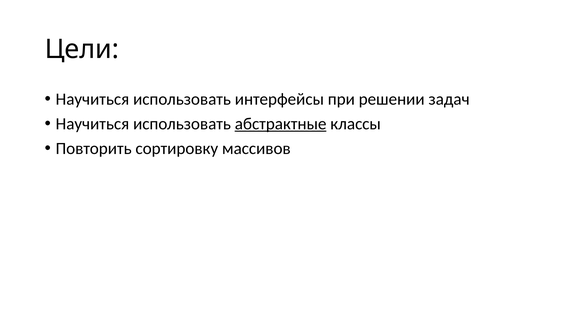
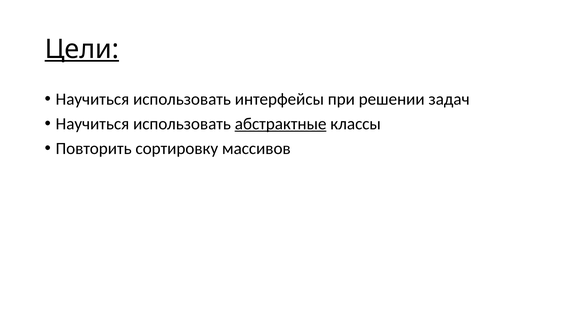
Цели underline: none -> present (82, 49)
